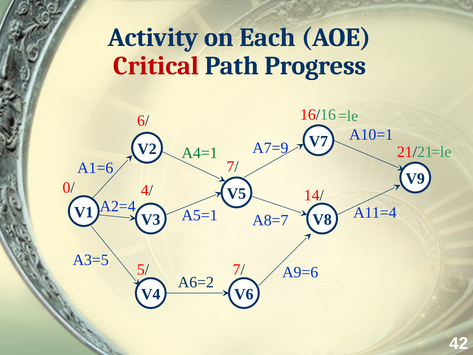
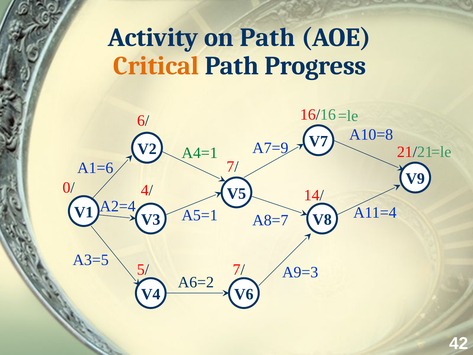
on Each: Each -> Path (267, 37)
Critical colour: red -> orange (156, 66)
A10=1: A10=1 -> A10=8 (371, 134)
A9=6: A9=6 -> A9=3 (300, 272)
